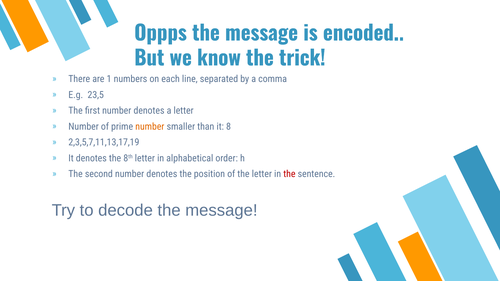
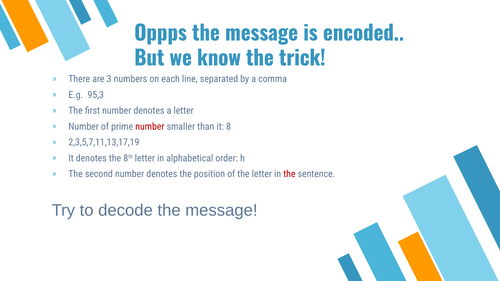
1: 1 -> 3 (109, 79)
23,5: 23,5 -> 95,3 (96, 95)
number colour: orange -> red (150, 127)
